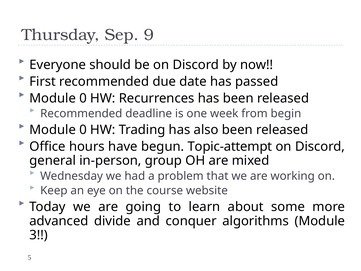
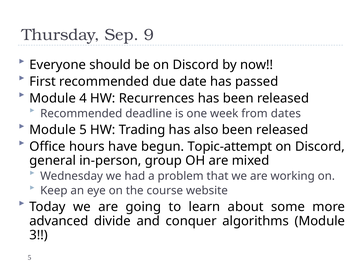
0: 0 -> 4 (83, 98)
begin: begin -> dates (286, 114)
0: 0 -> 5 (83, 130)
